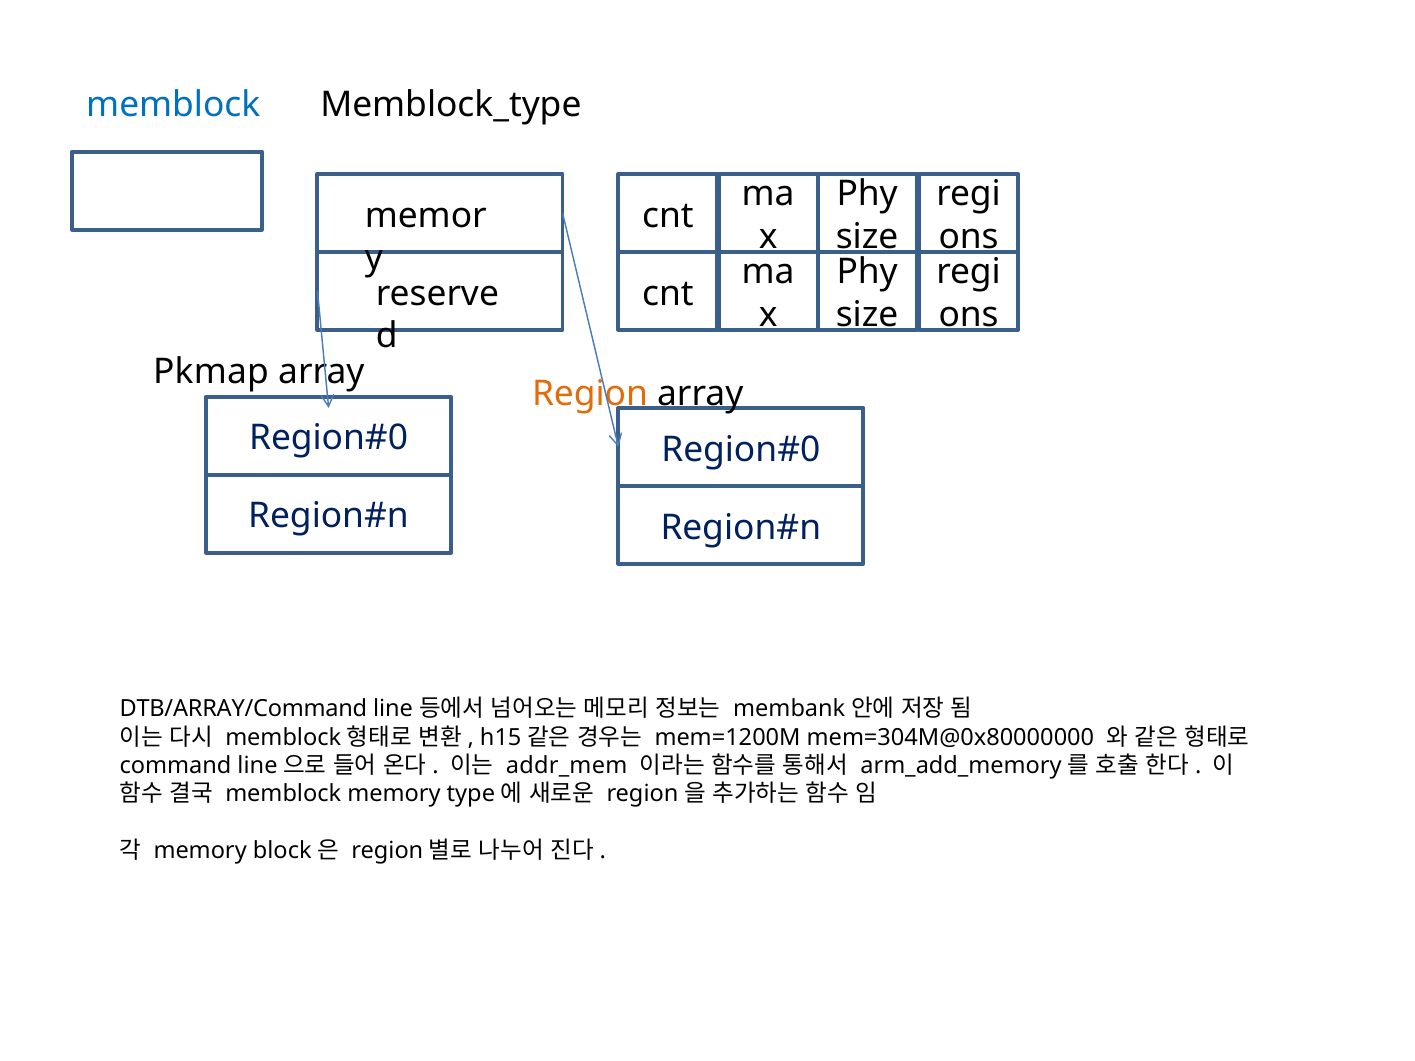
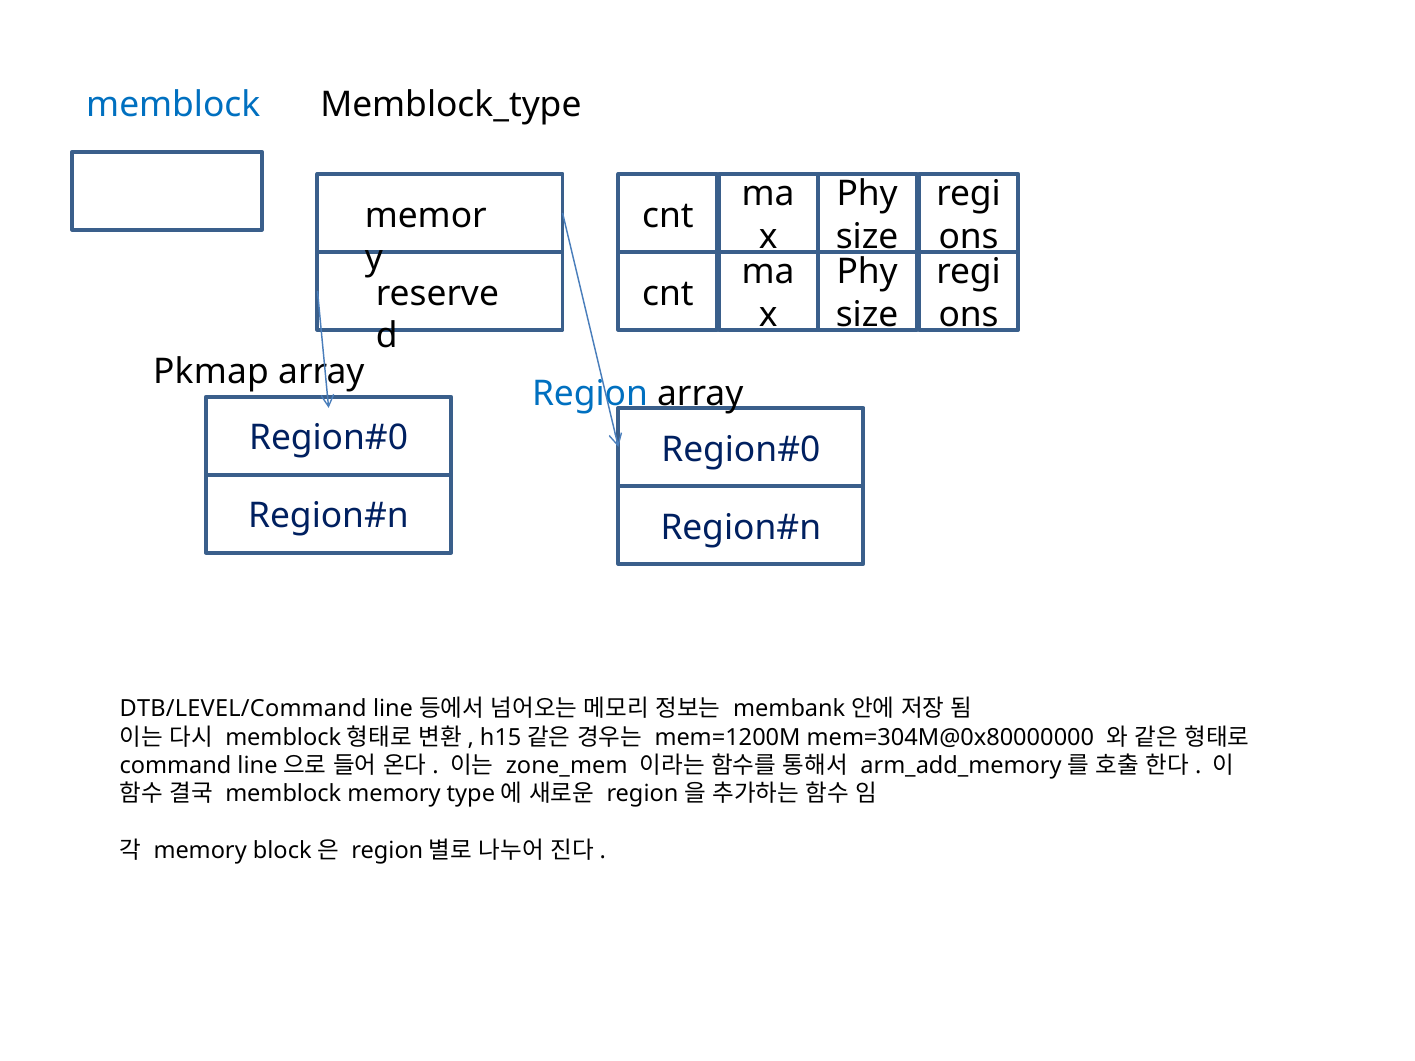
Region colour: orange -> blue (590, 394)
DTB/ARRAY/Command: DTB/ARRAY/Command -> DTB/LEVEL/Command (243, 709)
addr_mem: addr_mem -> zone_mem (567, 766)
